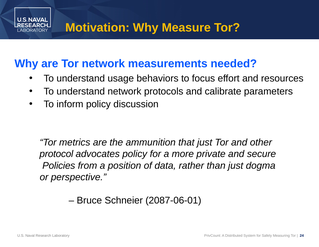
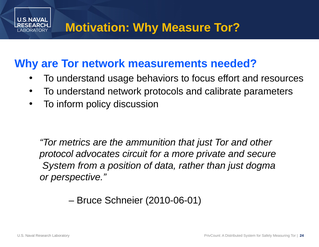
advocates policy: policy -> circuit (135, 154)
Policies: Policies -> System (59, 165)
2087-06-01: 2087-06-01 -> 2010-06-01 (173, 200)
